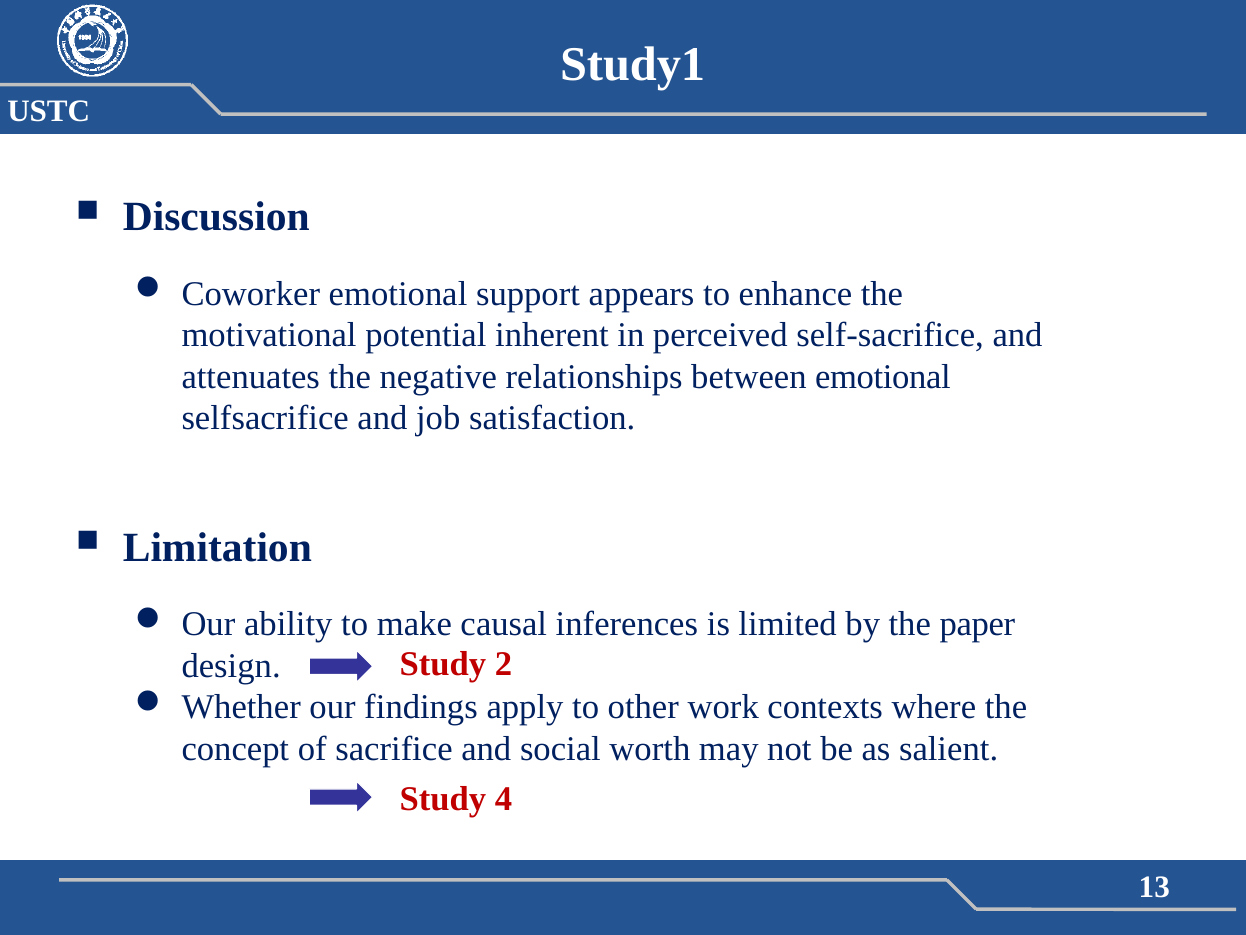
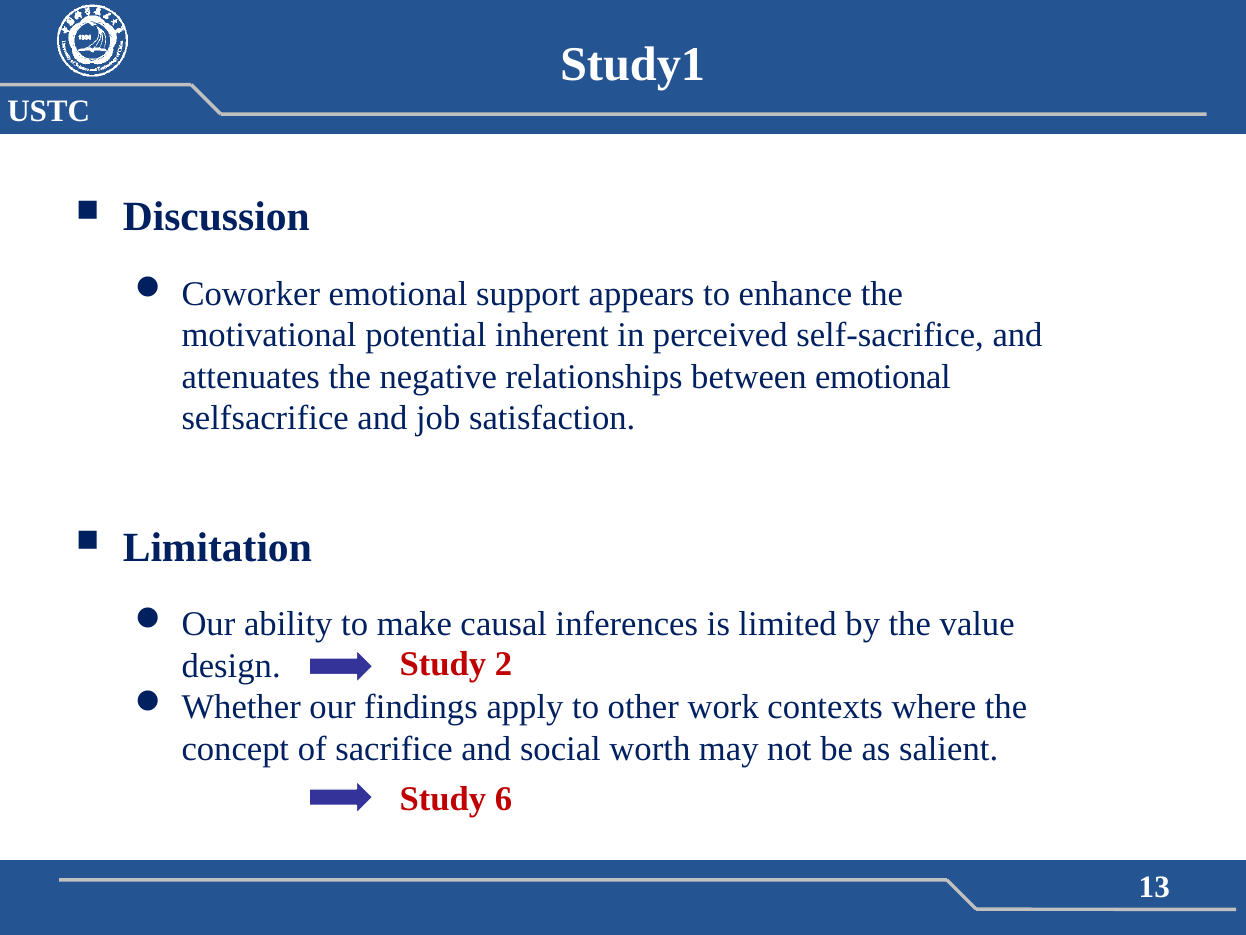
paper: paper -> value (977, 624)
4: 4 -> 6 (504, 799)
